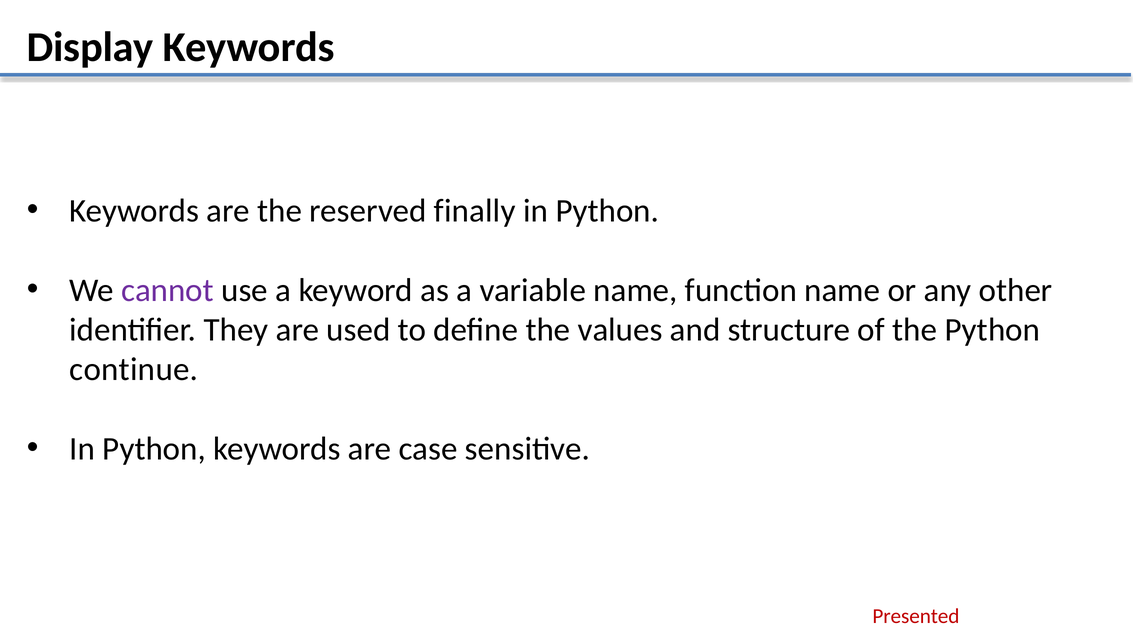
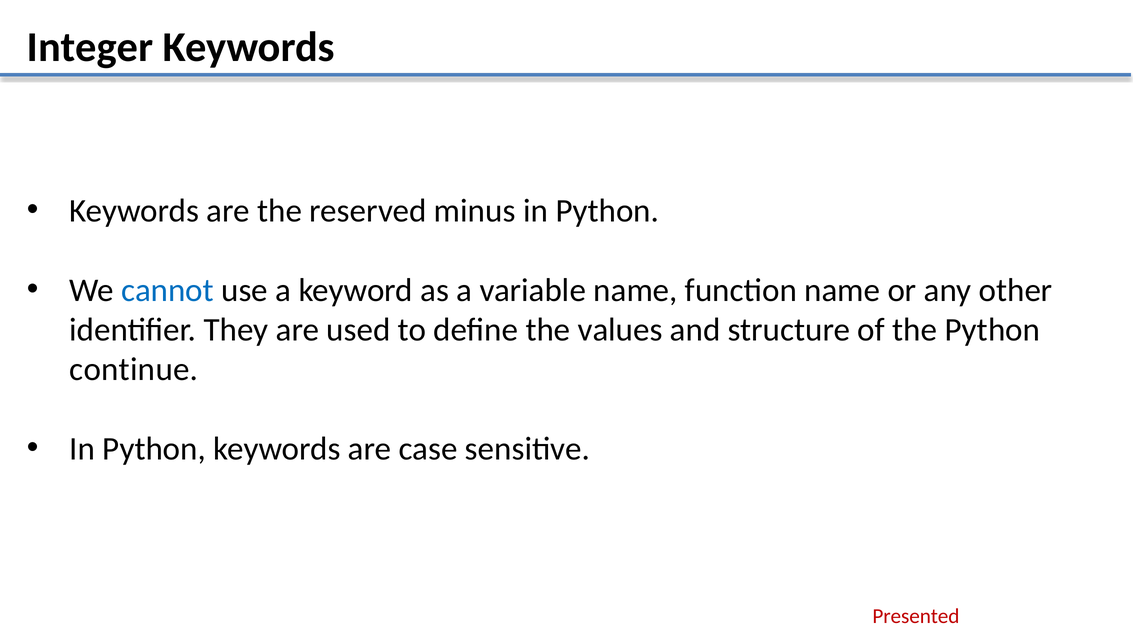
Display: Display -> Integer (90, 47)
finally: finally -> minus (475, 211)
cannot colour: purple -> blue (168, 290)
